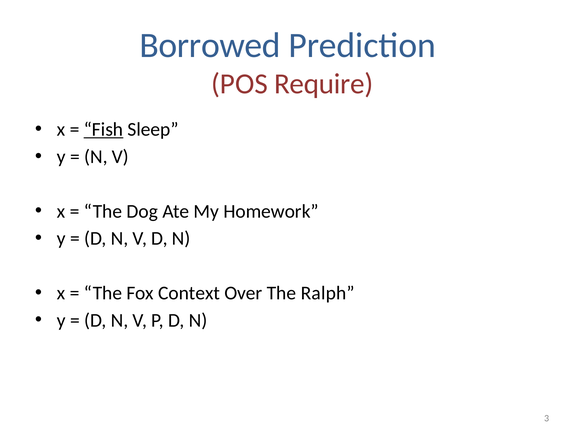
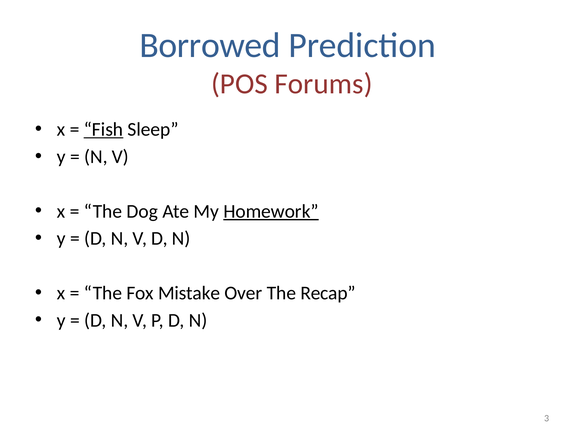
Require: Require -> Forums (323, 84)
Homework underline: none -> present (271, 211)
Context: Context -> Mistake (189, 293)
Ralph: Ralph -> Recap (328, 293)
